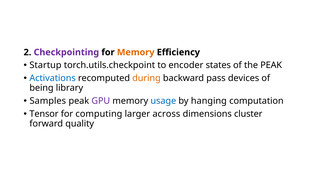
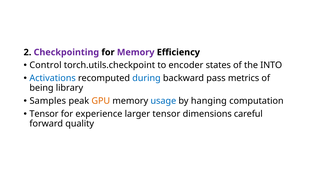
Memory colour: orange -> purple (136, 52)
Startup: Startup -> Control (45, 65)
the PEAK: PEAK -> INTO (271, 65)
during colour: orange -> blue (146, 78)
devices: devices -> metrics (244, 78)
GPU colour: purple -> orange (101, 101)
computing: computing -> experience (99, 114)
larger across: across -> tensor (166, 114)
cluster: cluster -> careful (248, 114)
